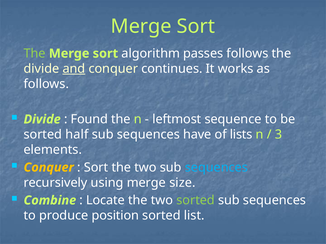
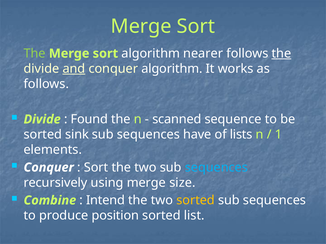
passes: passes -> nearer (203, 54)
the underline: none -> present (281, 54)
conquer continues: continues -> algorithm (172, 69)
leftmost: leftmost -> scanned (177, 120)
half: half -> sink (77, 135)
3: 3 -> 1 (278, 135)
Conquer colour: yellow -> white (49, 168)
Locate: Locate -> Intend (106, 201)
sorted colour: light green -> yellow (196, 201)
